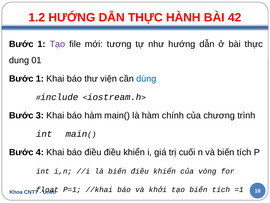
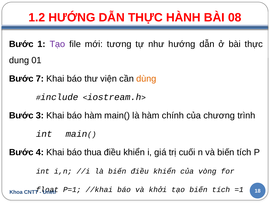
42: 42 -> 08 (235, 18)
1: 1 -> 7 (40, 79)
dùng colour: blue -> orange (146, 79)
báo điều: điều -> thua (93, 152)
